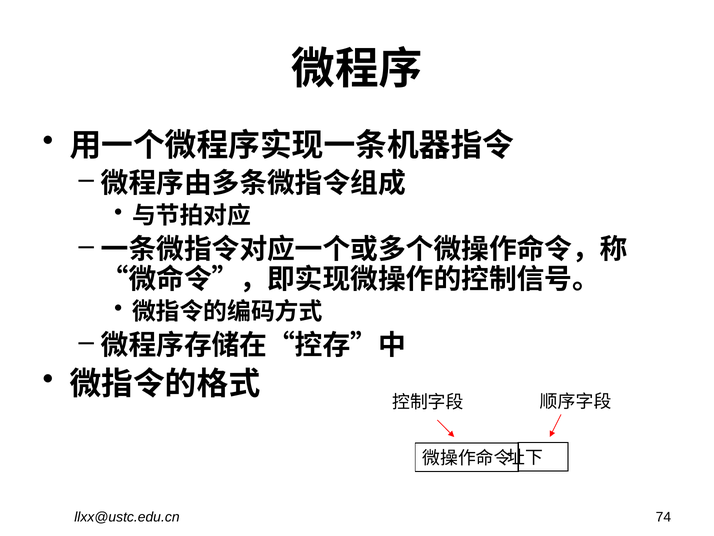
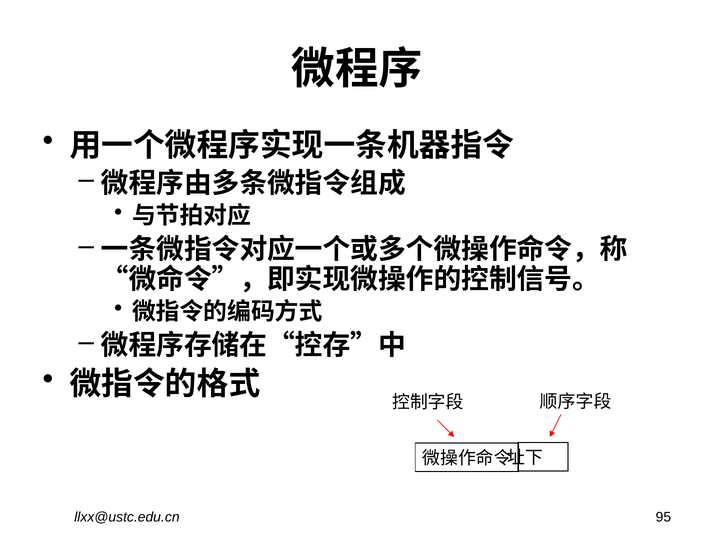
74: 74 -> 95 (663, 517)
